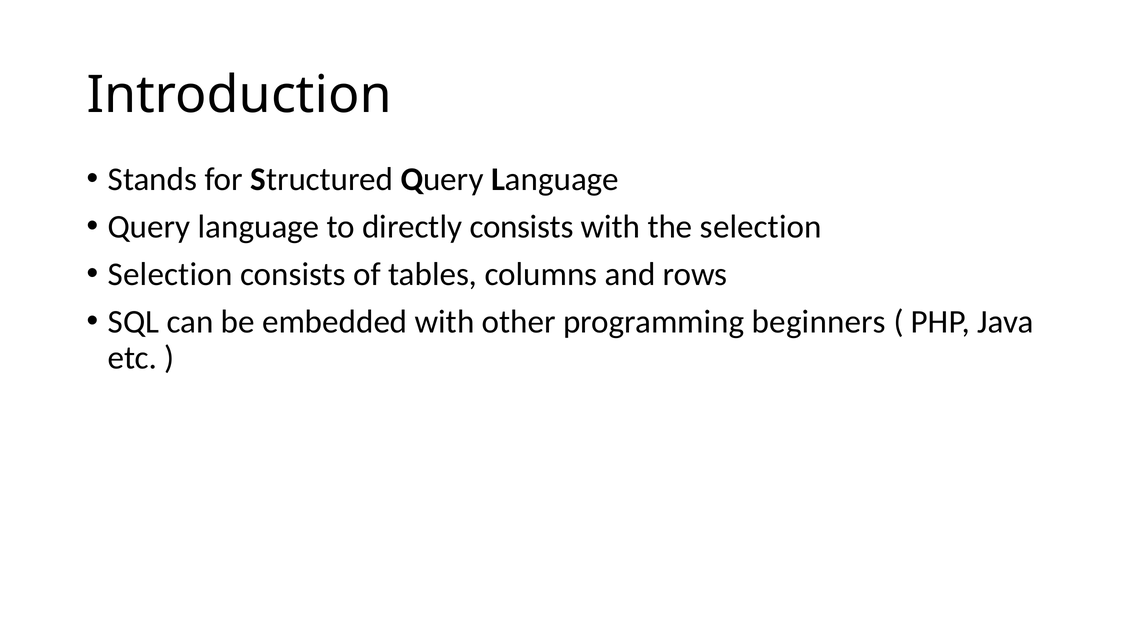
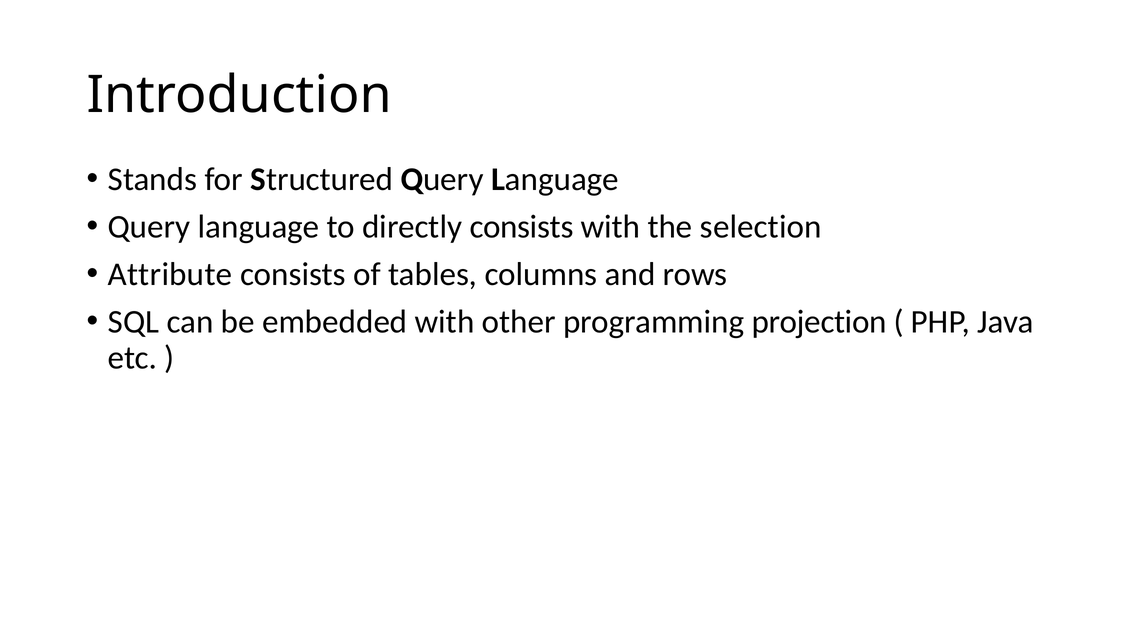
Selection: Selection -> Attribute (170, 275)
beginners: beginners -> projection (819, 322)
